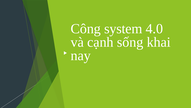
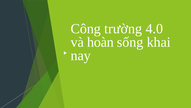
system: system -> trường (123, 29)
cạnh: cạnh -> hoàn (100, 42)
